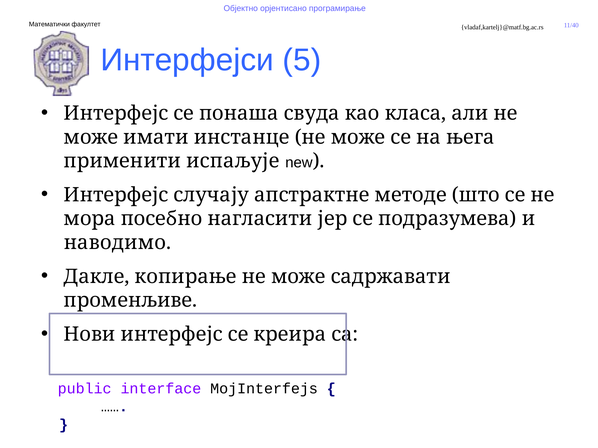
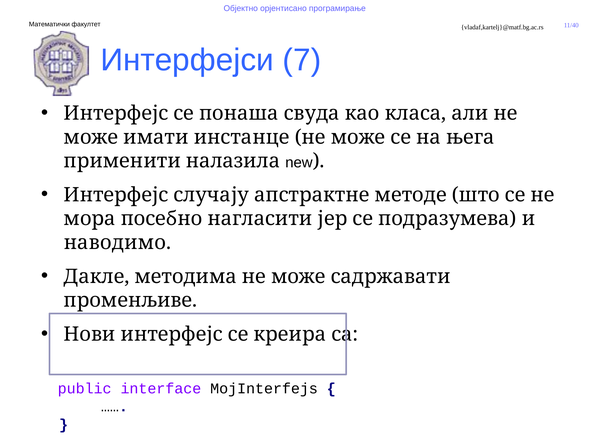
5: 5 -> 7 (302, 60)
испаљује: испаљује -> налазила (233, 161)
копирање: копирање -> методима (186, 277)
